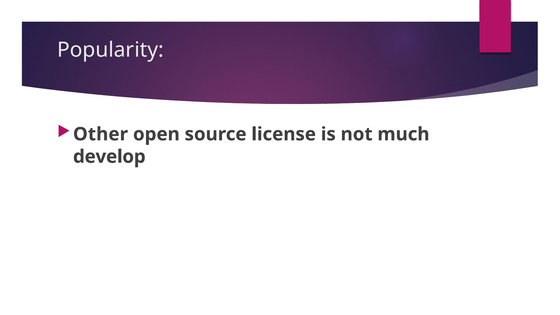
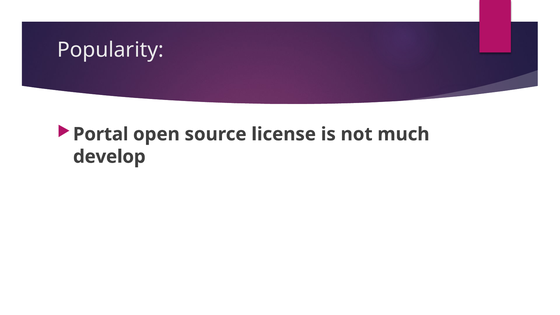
Other: Other -> Portal (101, 134)
